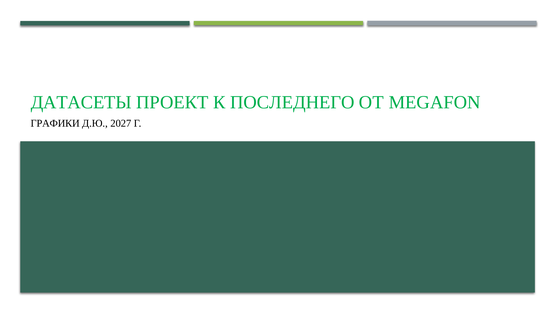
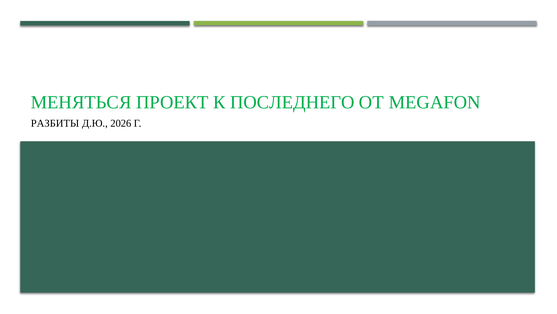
ДАТАСЕТЫ: ДАТАСЕТЫ -> МЕНЯТЬСЯ (81, 102)
ГРАФИКИ: ГРАФИКИ -> РАЗБИТЫ (55, 123)
2027: 2027 -> 2026 (121, 123)
